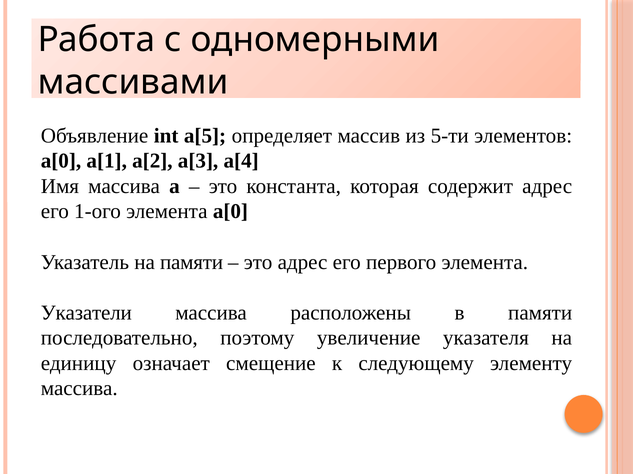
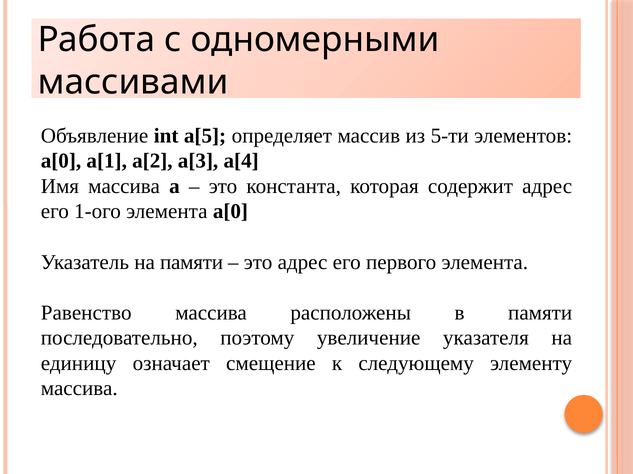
Указатели: Указатели -> Равенство (86, 313)
